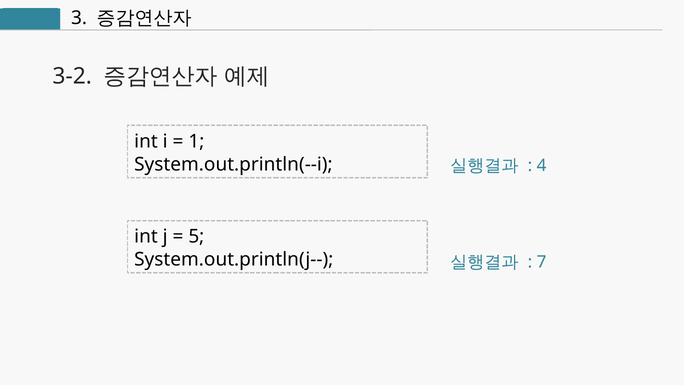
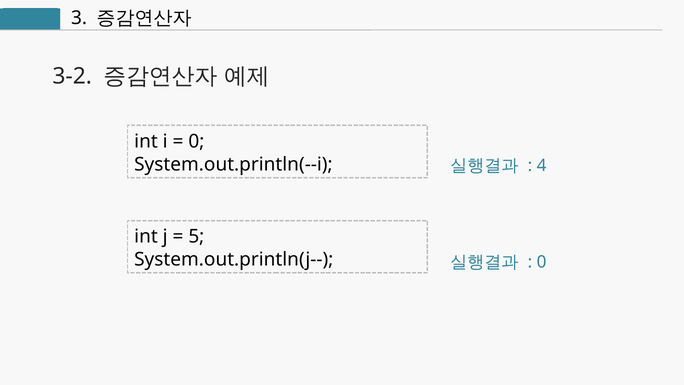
1: 1 -> 0 (196, 141)
7: 7 -> 0 (542, 262)
